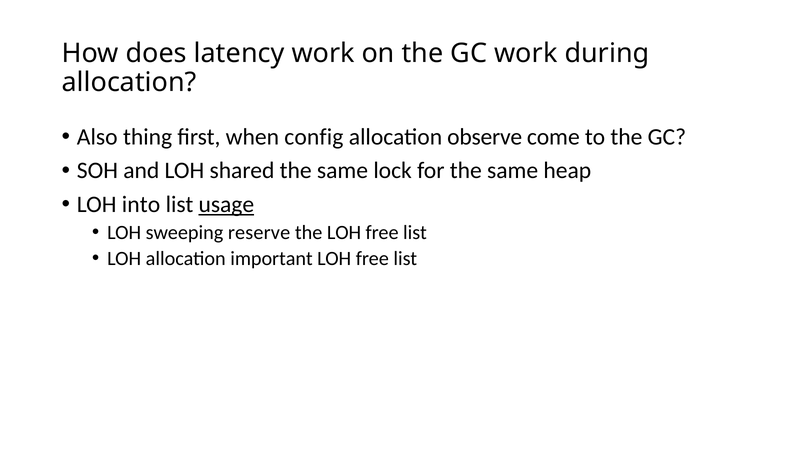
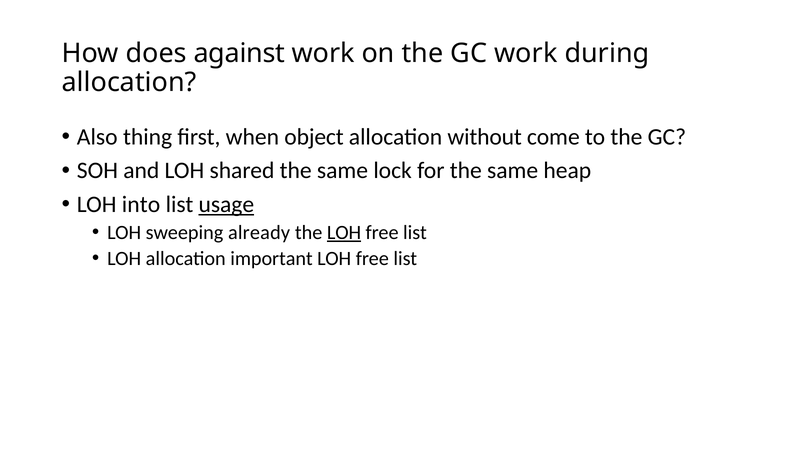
latency: latency -> against (239, 53)
config: config -> object (314, 137)
observe: observe -> without (485, 137)
reserve: reserve -> already (259, 233)
LOH underline: none -> present (344, 233)
